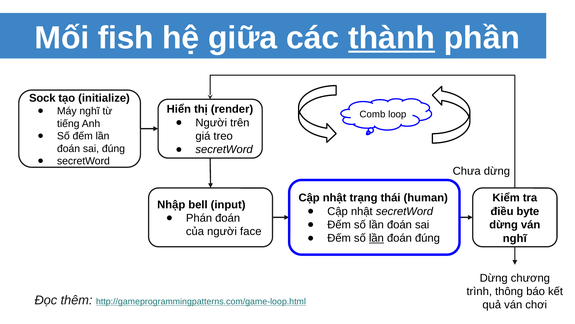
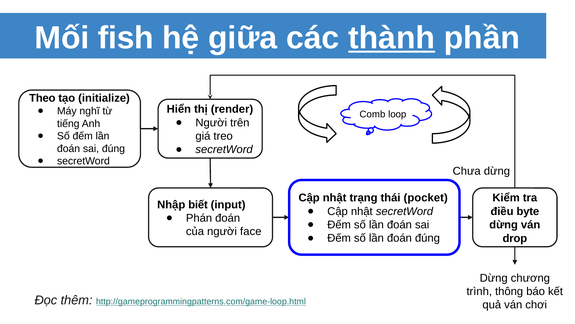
Sock: Sock -> Theo (42, 98)
human: human -> pocket (426, 198)
bell: bell -> biết (198, 204)
lần underline: present -> none (376, 238)
nghĩ: nghĩ -> drop (515, 238)
